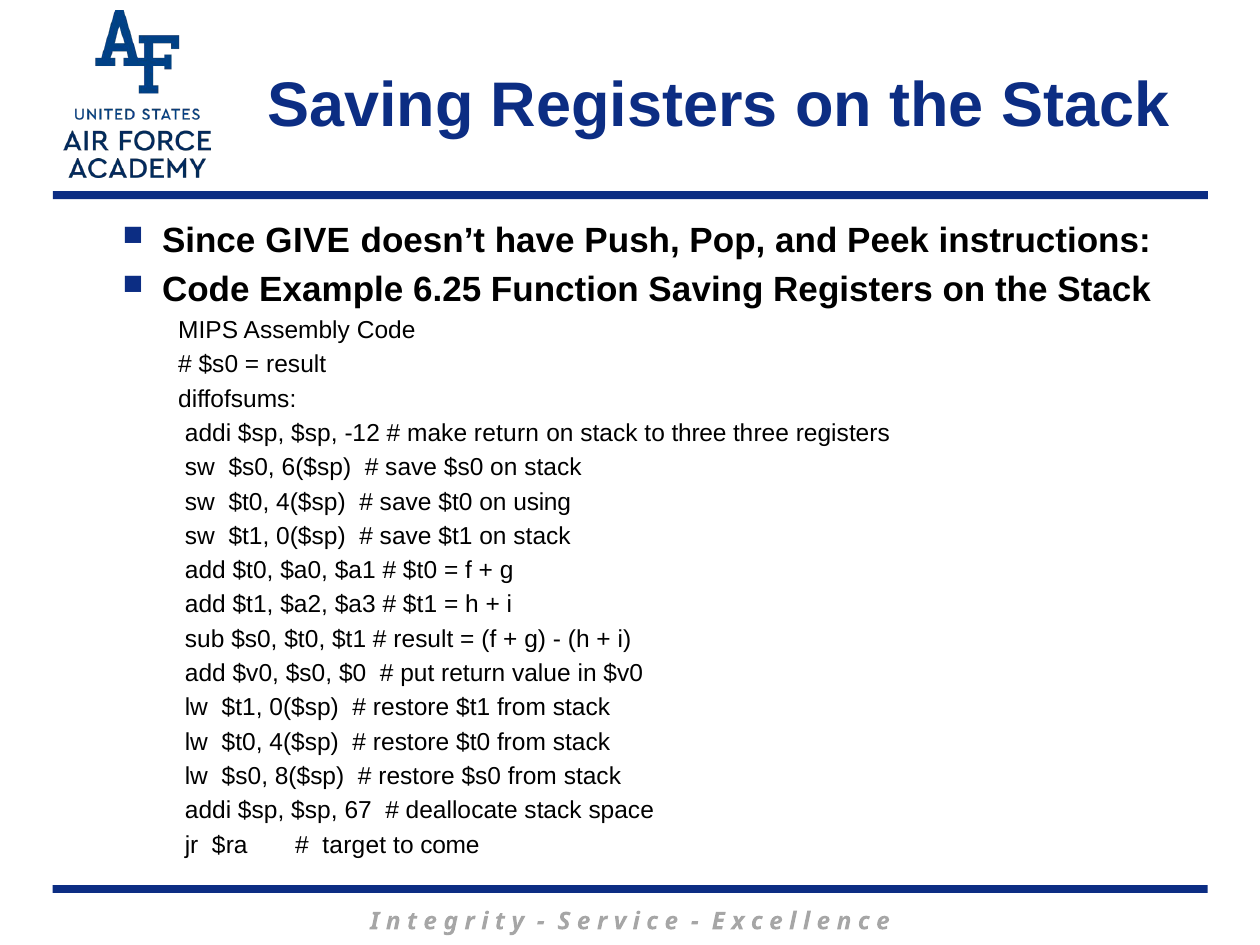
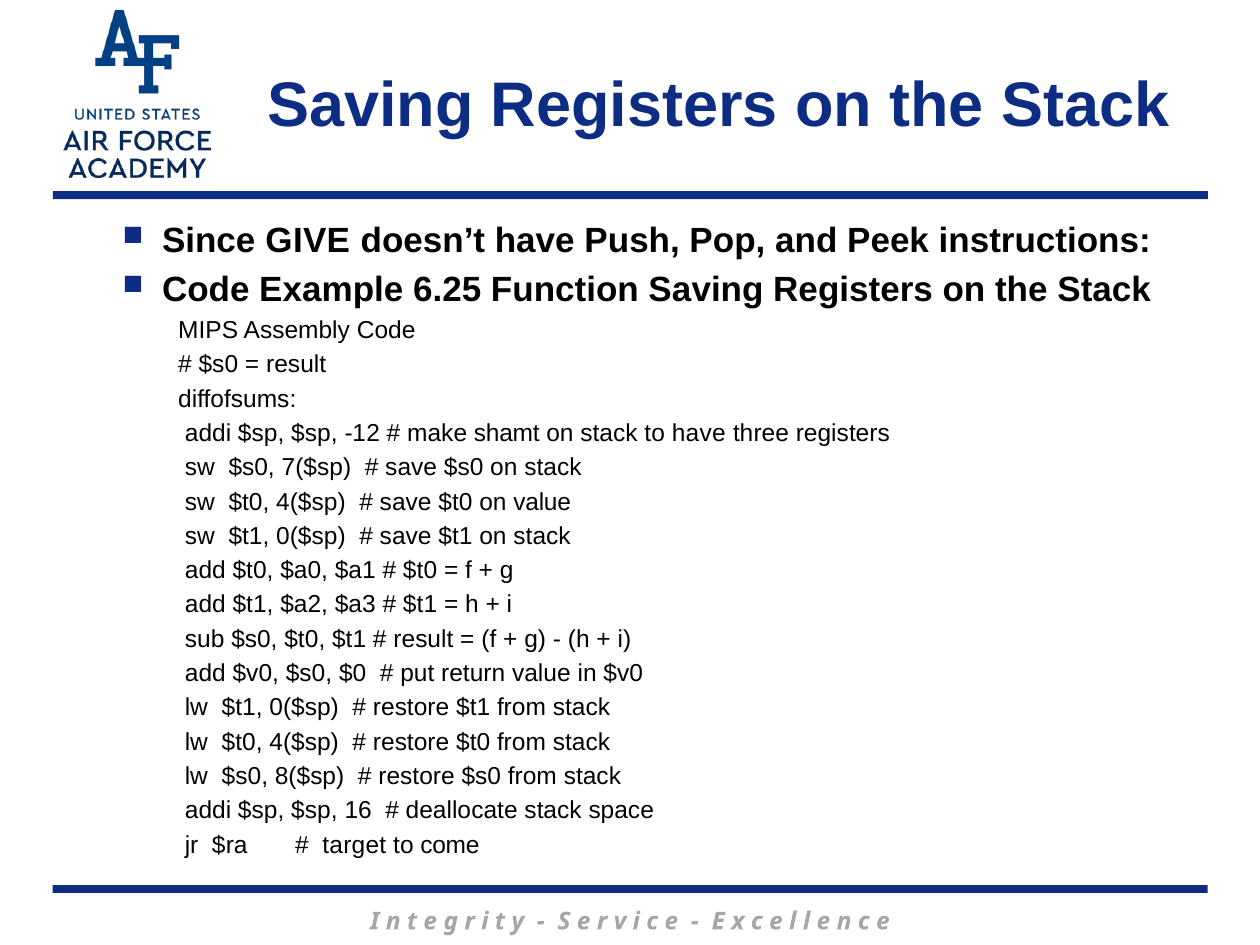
make return: return -> shamt (507, 433)
to three: three -> have (699, 433)
6($sp: 6($sp -> 7($sp (316, 468)
on using: using -> value (542, 502)
67: 67 -> 16 (358, 811)
